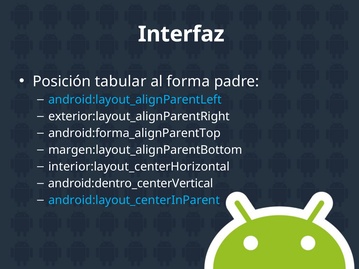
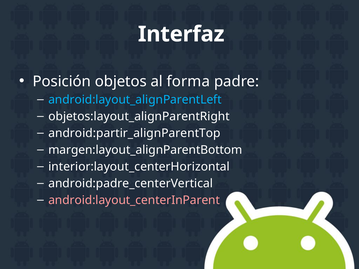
tabular: tabular -> objetos (121, 81)
exterior:layout_alignParentRight: exterior:layout_alignParentRight -> objetos:layout_alignParentRight (139, 116)
android:forma_alignParentTop: android:forma_alignParentTop -> android:partir_alignParentTop (134, 133)
android:dentro_centerVertical: android:dentro_centerVertical -> android:padre_centerVertical (131, 183)
android:layout_centerInParent colour: light blue -> pink (134, 200)
